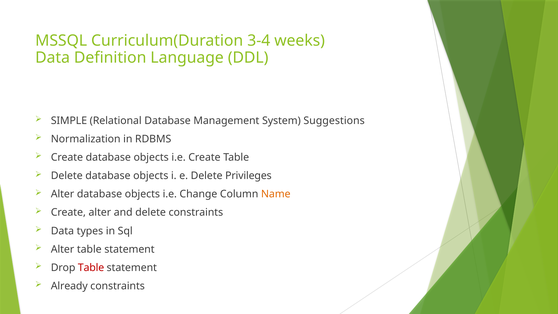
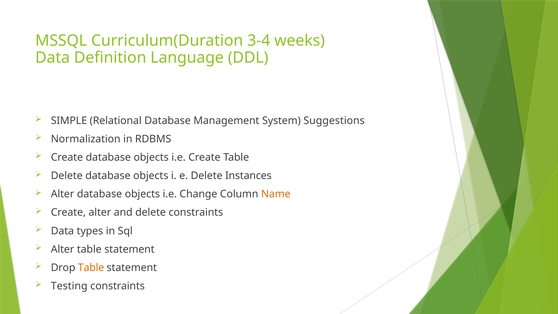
Privileges: Privileges -> Instances (248, 176)
Table colour: red -> orange (91, 268)
Already: Already -> Testing (69, 286)
